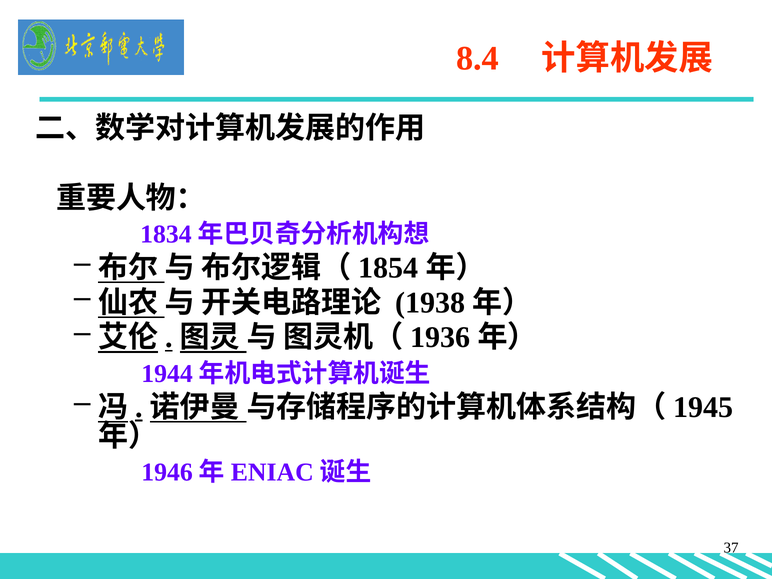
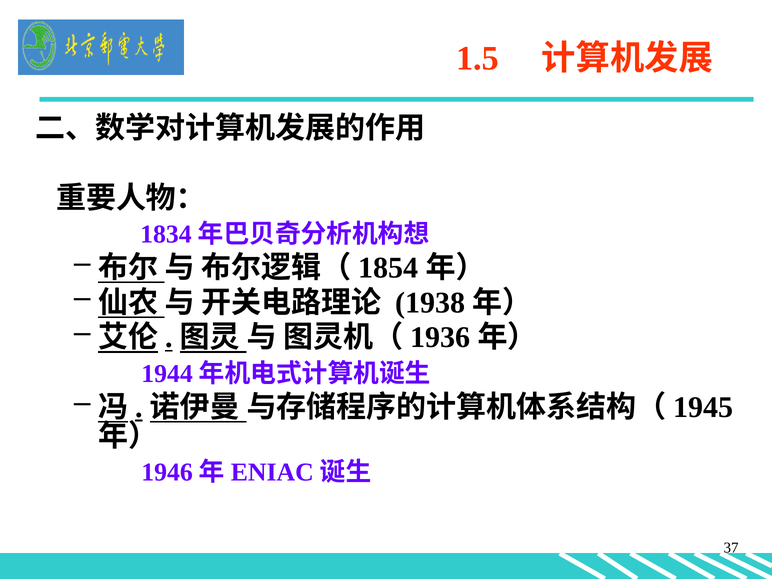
8.4: 8.4 -> 1.5 (478, 58)
